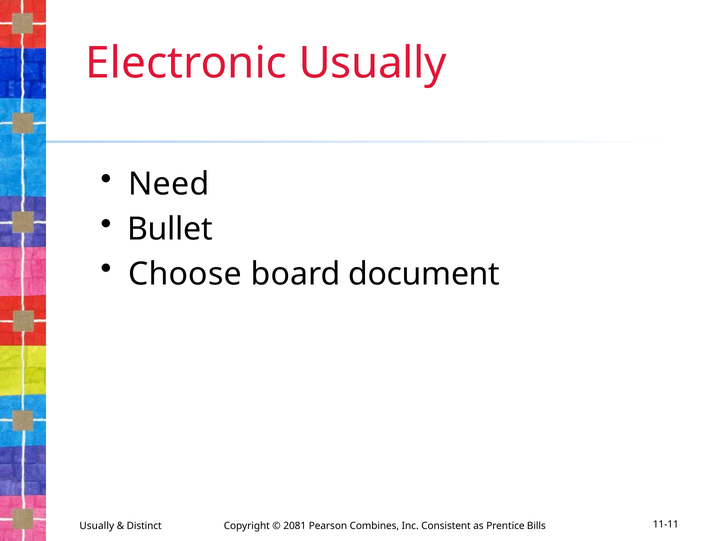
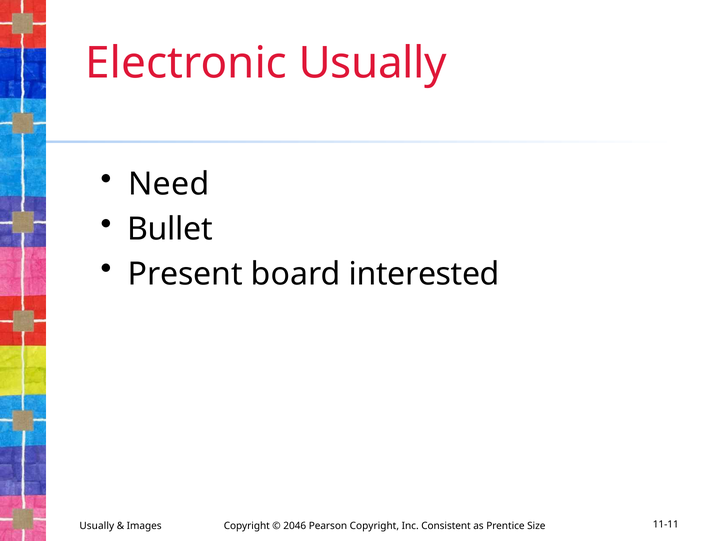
Choose: Choose -> Present (185, 274)
document: document -> interested (424, 274)
Distinct: Distinct -> Images (144, 527)
2081: 2081 -> 2046 (295, 527)
Pearson Combines: Combines -> Copyright (374, 527)
Bills: Bills -> Size (536, 527)
